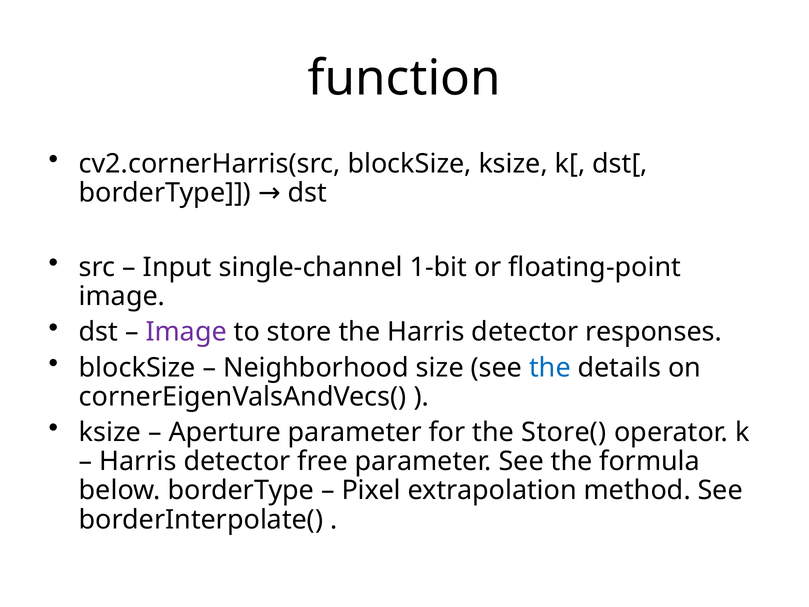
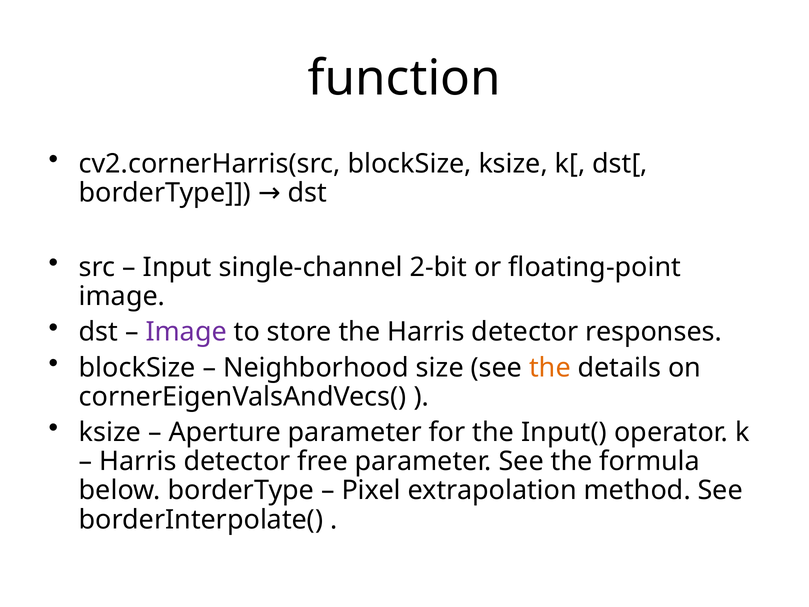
1-bit: 1-bit -> 2-bit (438, 267)
the colour: blue -> orange (550, 367)
Store(: Store( -> Input( (564, 432)
